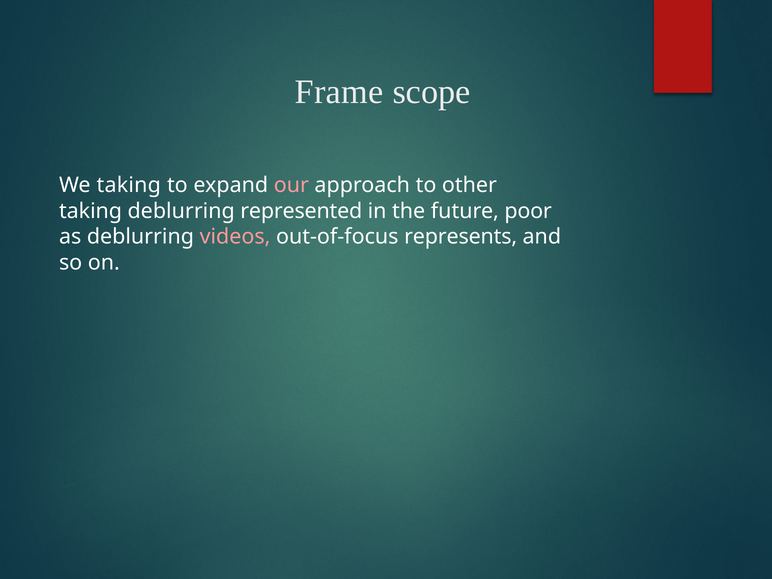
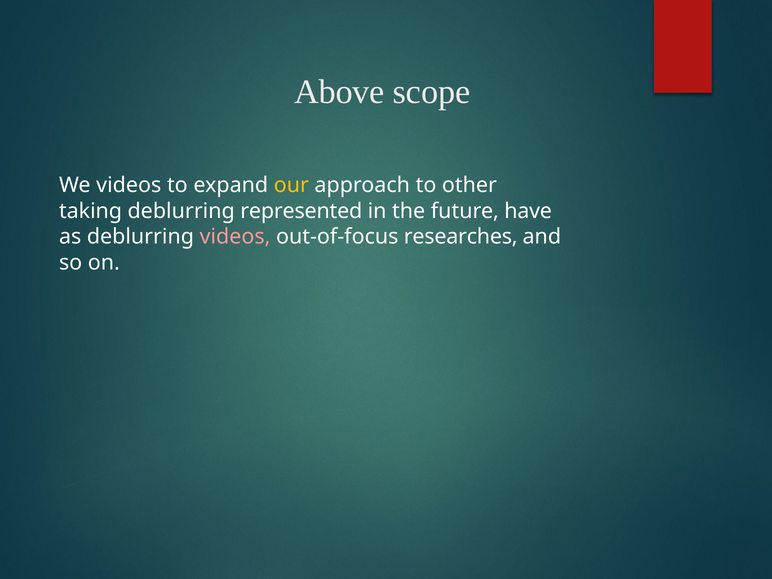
Frame: Frame -> Above (339, 92)
We taking: taking -> videos (129, 185)
our colour: pink -> yellow (291, 185)
poor: poor -> have (528, 211)
represents: represents -> researches (461, 237)
